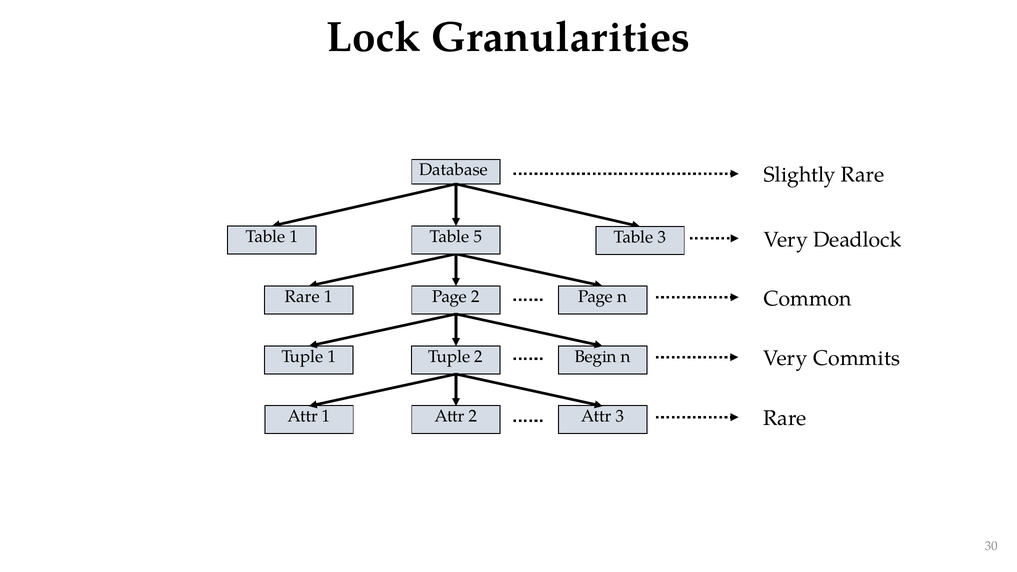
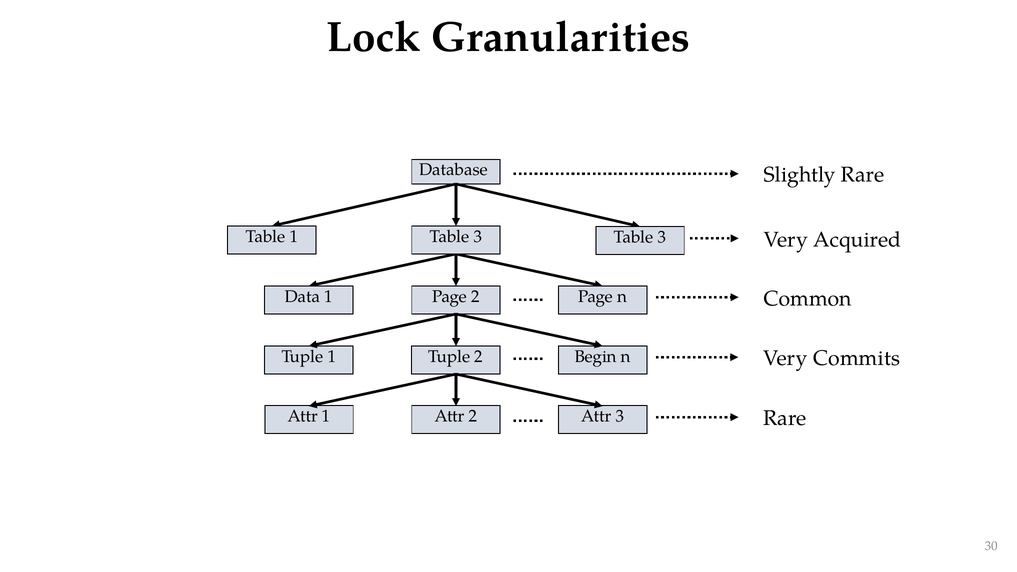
1 Table 5: 5 -> 3 (478, 237)
Deadlock: Deadlock -> Acquired (857, 240)
Rare: Rare -> Data (303, 297)
